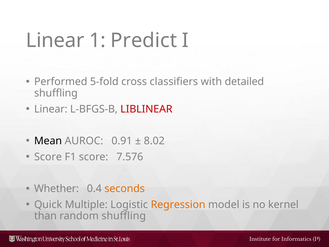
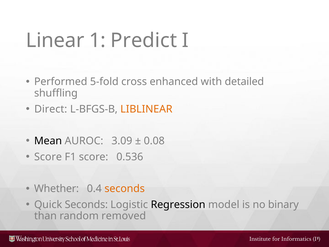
classifiers: classifiers -> enhanced (174, 82)
Linear: Linear -> Direct (51, 109)
LIBLINEAR colour: red -> orange (146, 109)
0.91: 0.91 -> 3.09 (122, 141)
8.02: 8.02 -> 0.08 (154, 141)
7.576: 7.576 -> 0.536 (130, 157)
Quick Multiple: Multiple -> Seconds (86, 204)
Regression colour: orange -> black (178, 204)
kernel: kernel -> binary (283, 204)
random shuffling: shuffling -> removed (124, 216)
